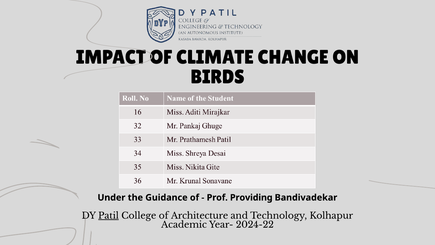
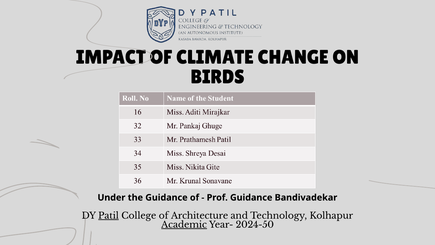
Prof Providing: Providing -> Guidance (251, 197)
Academic underline: none -> present (184, 224)
2024-22: 2024-22 -> 2024-50 (255, 224)
